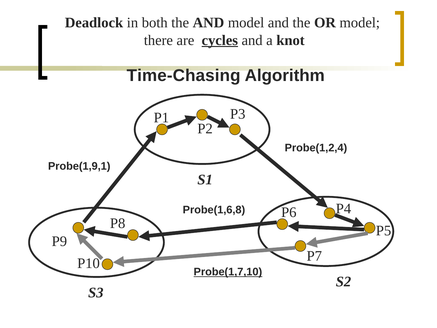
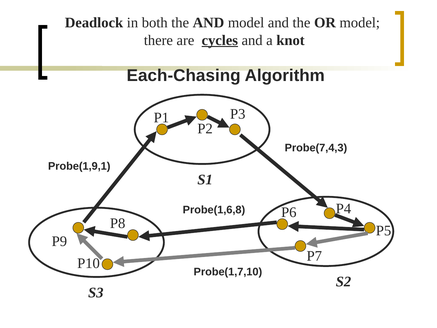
Time-Chasing: Time-Chasing -> Each-Chasing (184, 75)
Probe(1,2,4: Probe(1,2,4 -> Probe(7,4,3 (316, 148)
Probe(1,7,10 underline: present -> none (228, 272)
